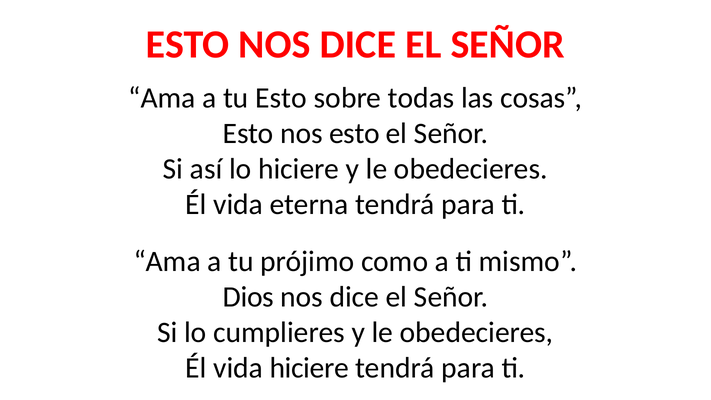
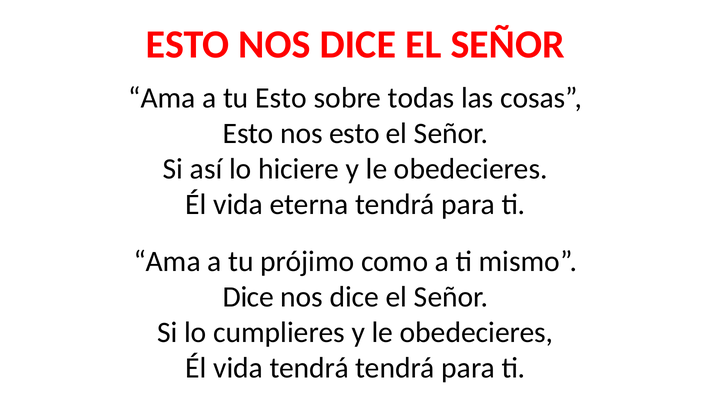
Dios: Dios -> Dice (248, 297)
vida hiciere: hiciere -> tendrá (309, 368)
